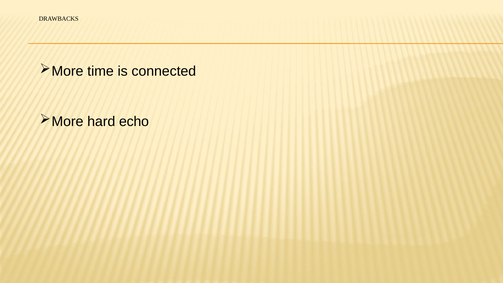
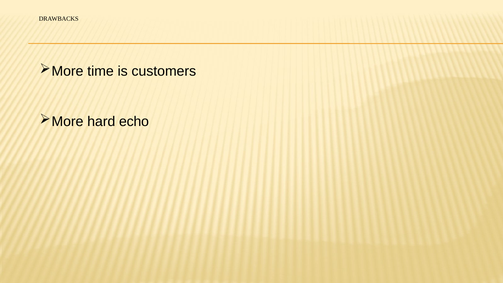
connected: connected -> customers (164, 71)
